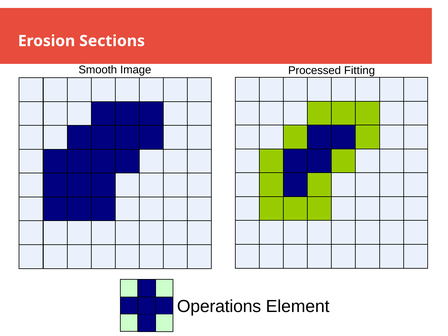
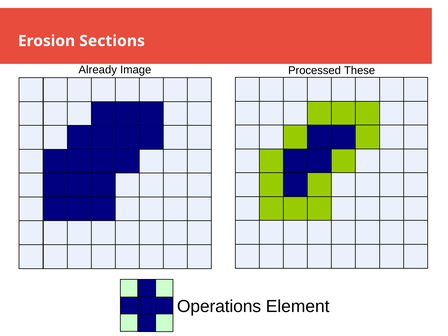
Smooth: Smooth -> Already (98, 70)
Fitting: Fitting -> These (360, 71)
